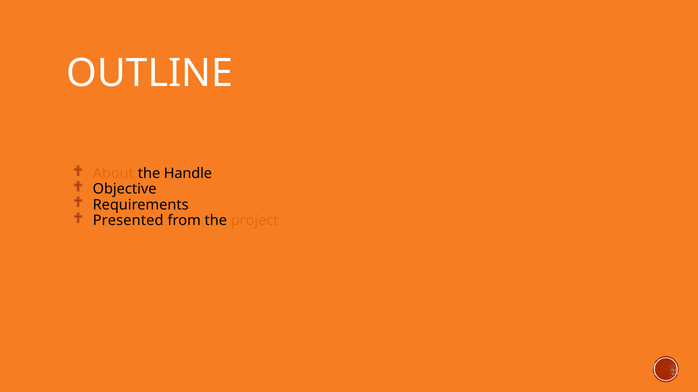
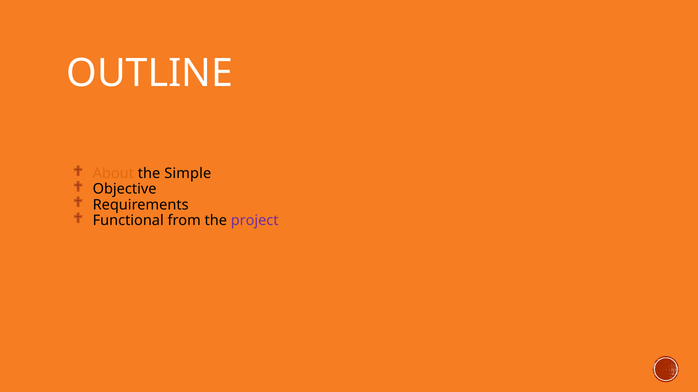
Handle: Handle -> Simple (188, 174)
Presented: Presented -> Functional (128, 221)
project colour: orange -> purple (255, 221)
